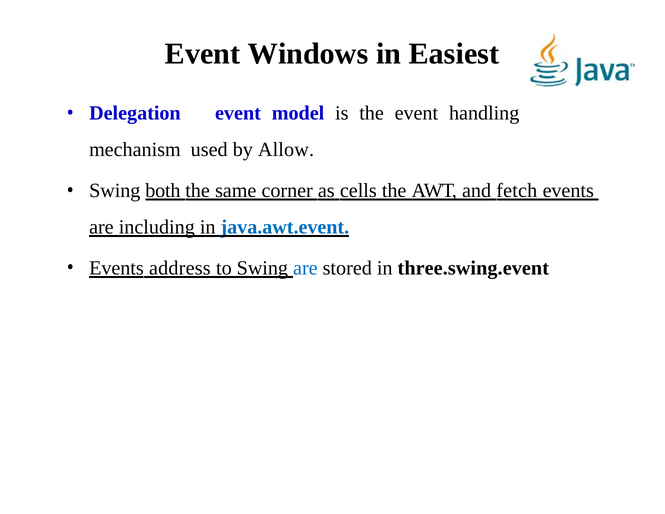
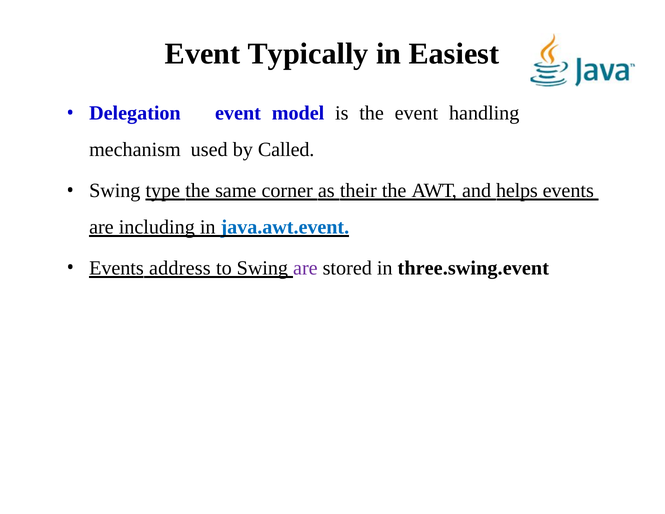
Windows: Windows -> Typically (308, 54)
Allow: Allow -> Called (286, 150)
both: both -> type (163, 191)
cells: cells -> their (358, 191)
fetch: fetch -> helps (517, 191)
are colour: blue -> purple (305, 268)
